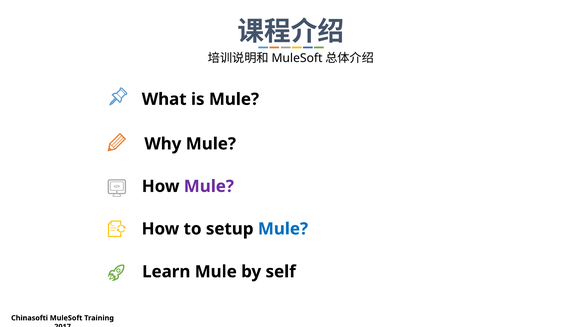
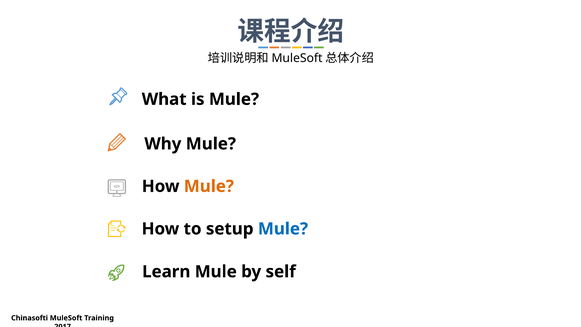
Mule colour: purple -> orange (209, 186)
